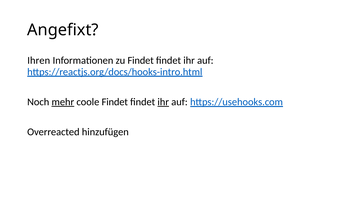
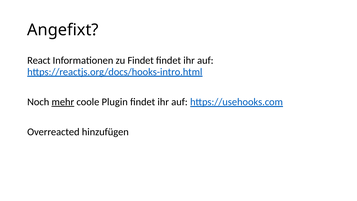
Ihren: Ihren -> React (39, 60)
coole Findet: Findet -> Plugin (115, 102)
ihr underline: present -> none (163, 102)
